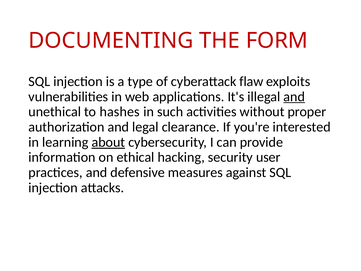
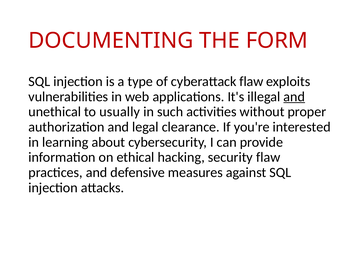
hashes: hashes -> usually (120, 112)
about underline: present -> none (108, 142)
security user: user -> flaw (268, 157)
